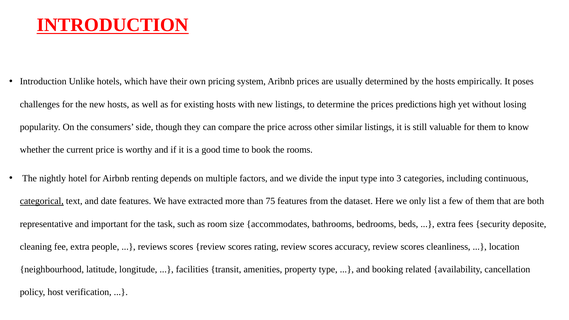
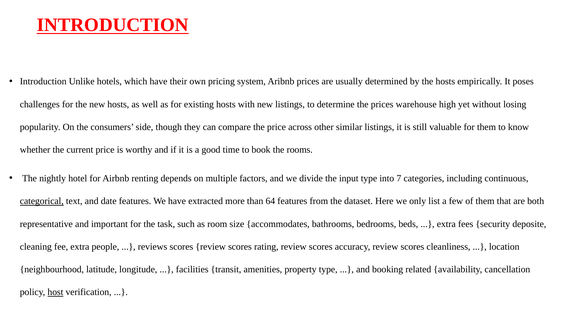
predictions: predictions -> warehouse (416, 104)
3: 3 -> 7 (399, 178)
75: 75 -> 64 (270, 201)
host underline: none -> present (55, 292)
